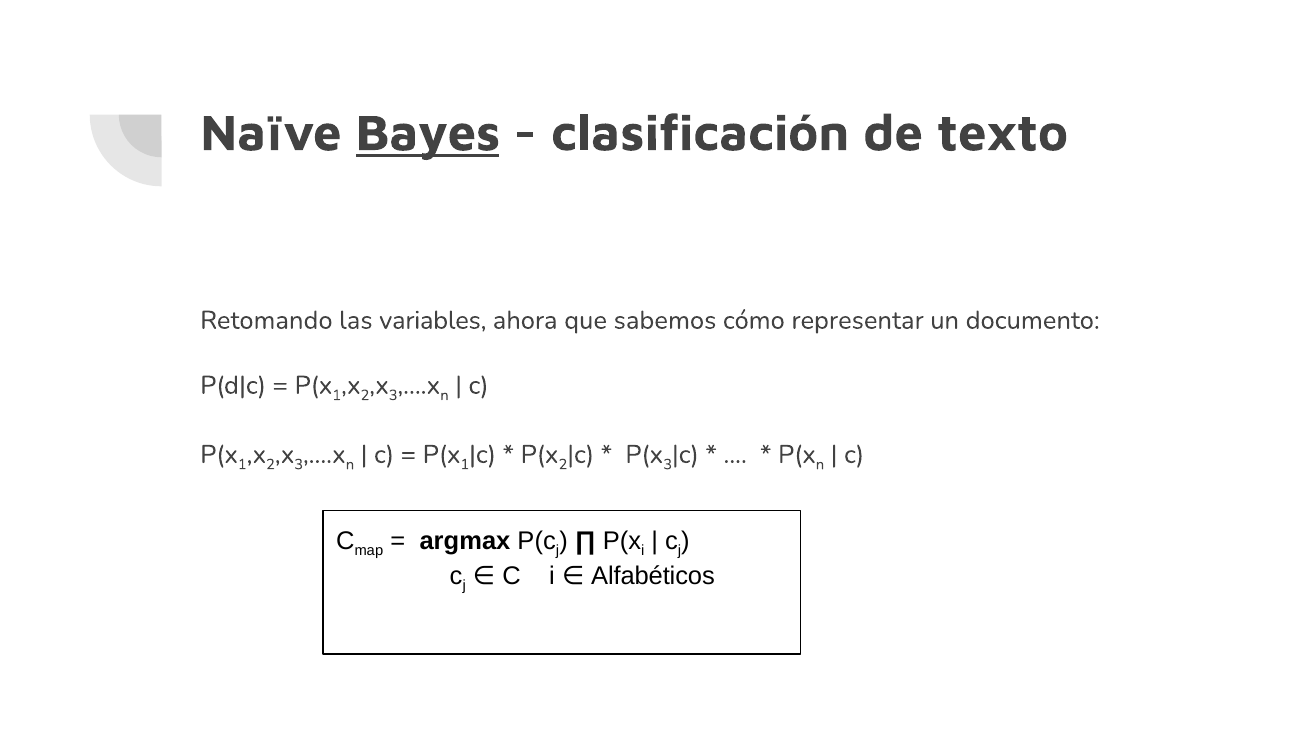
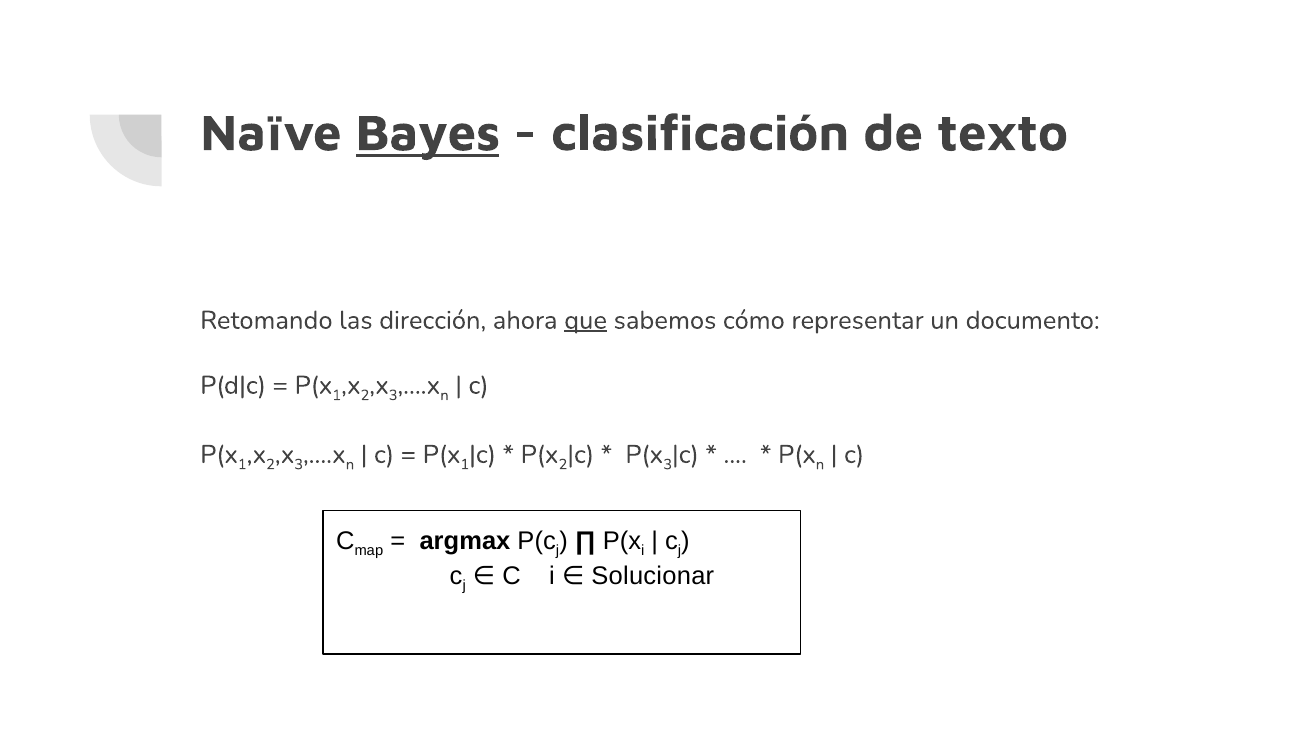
variables: variables -> dirección (433, 320)
que underline: none -> present (586, 320)
Alfabéticos: Alfabéticos -> Solucionar (653, 576)
